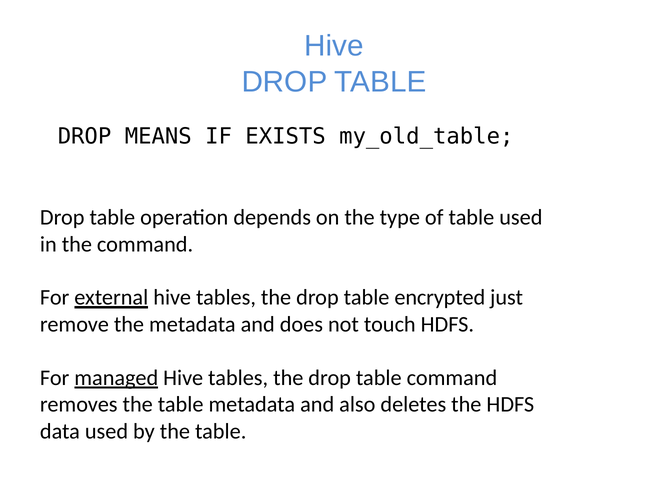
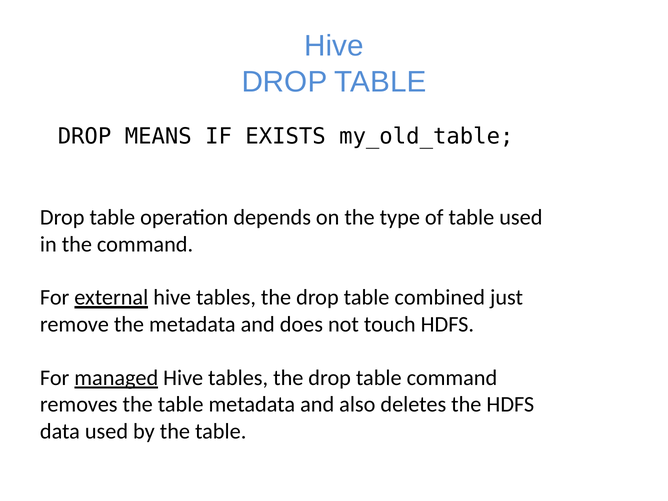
encrypted: encrypted -> combined (440, 298)
